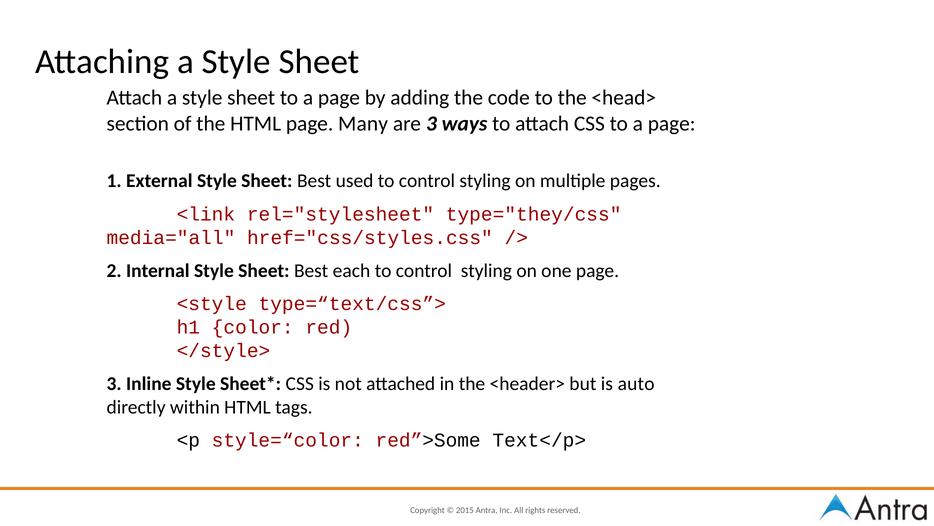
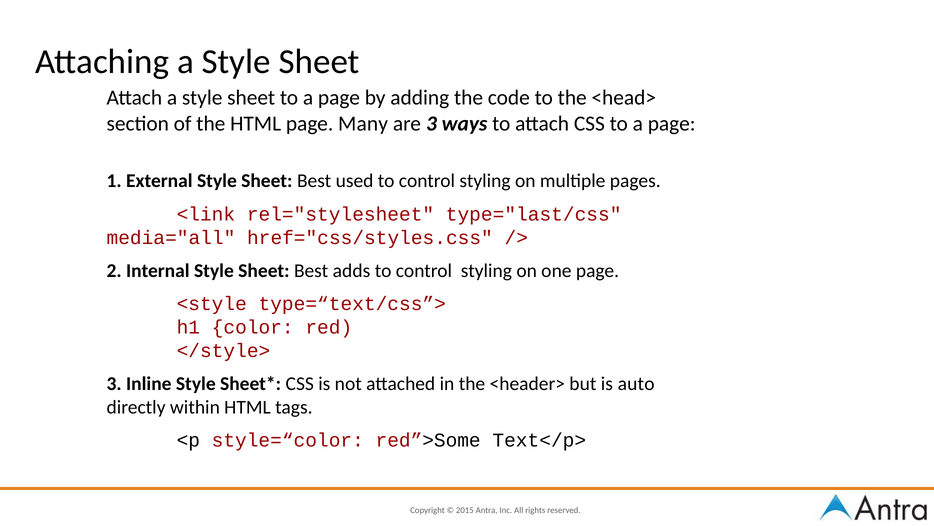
type="they/css: type="they/css -> type="last/css (534, 214)
each: each -> adds (351, 270)
